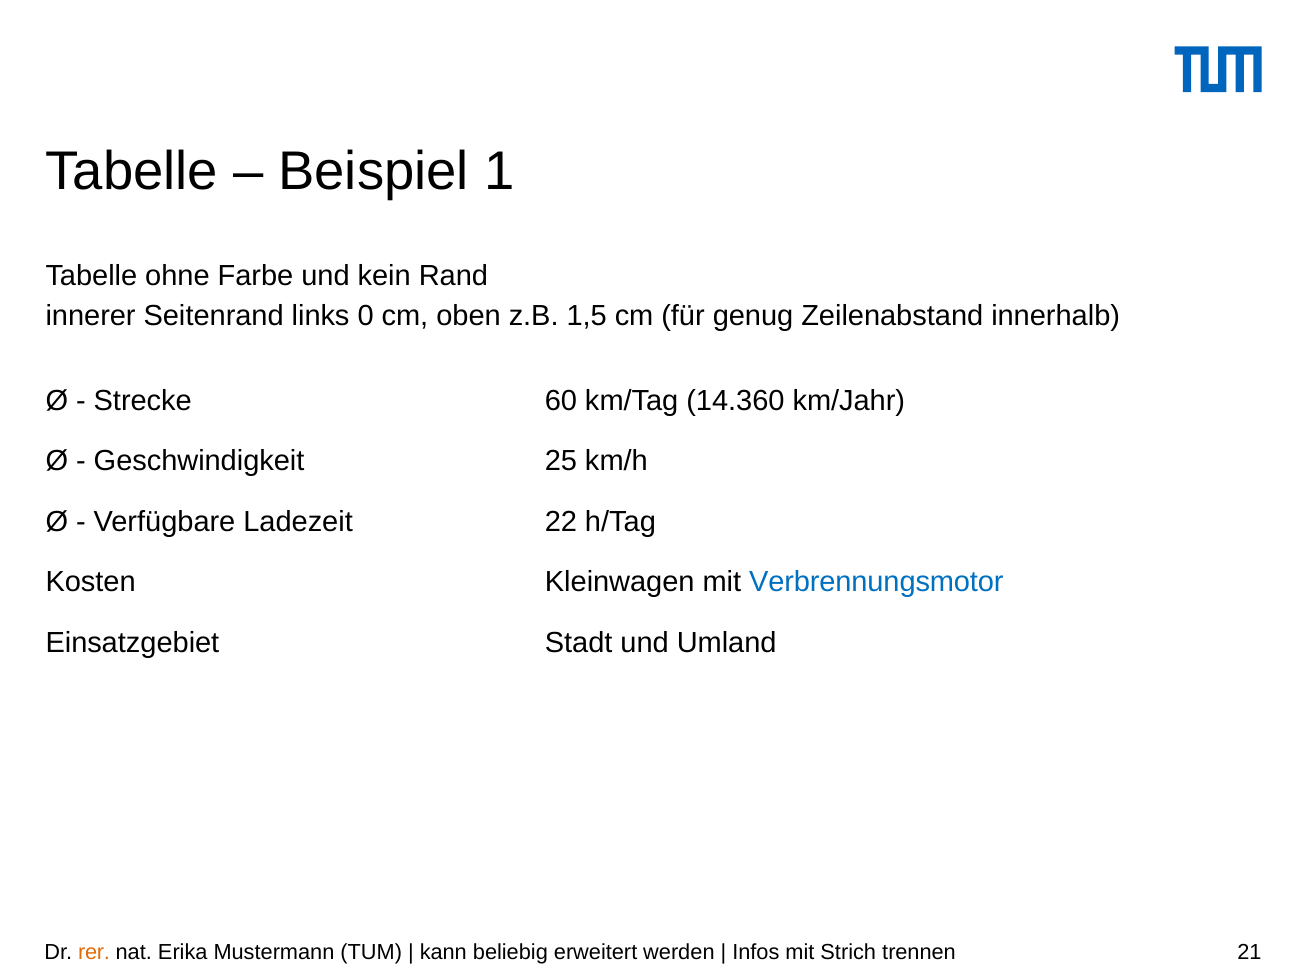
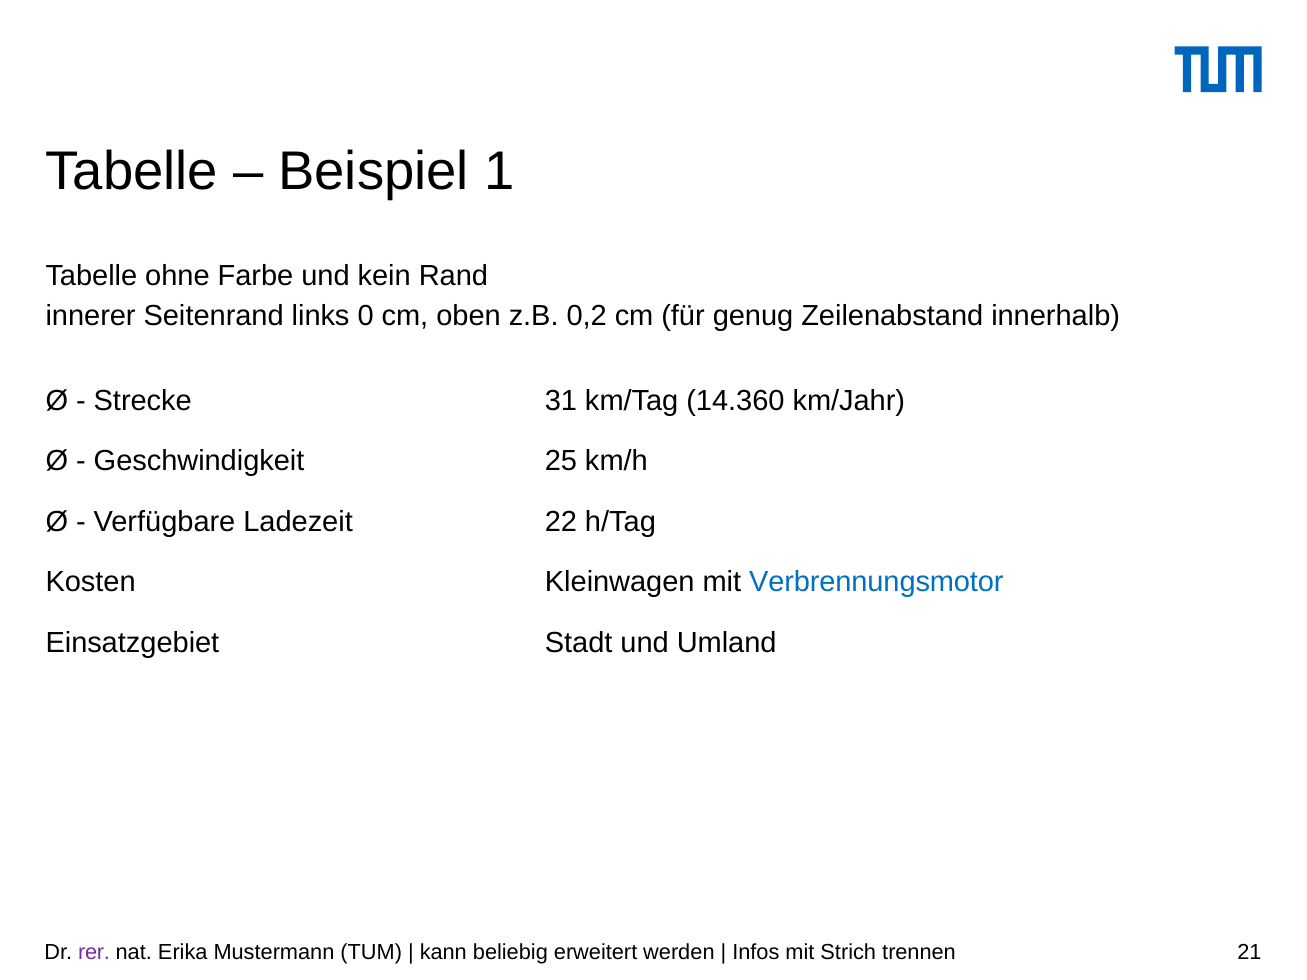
1,5: 1,5 -> 0,2 (587, 316)
60: 60 -> 31 (561, 401)
rer colour: orange -> purple (94, 953)
